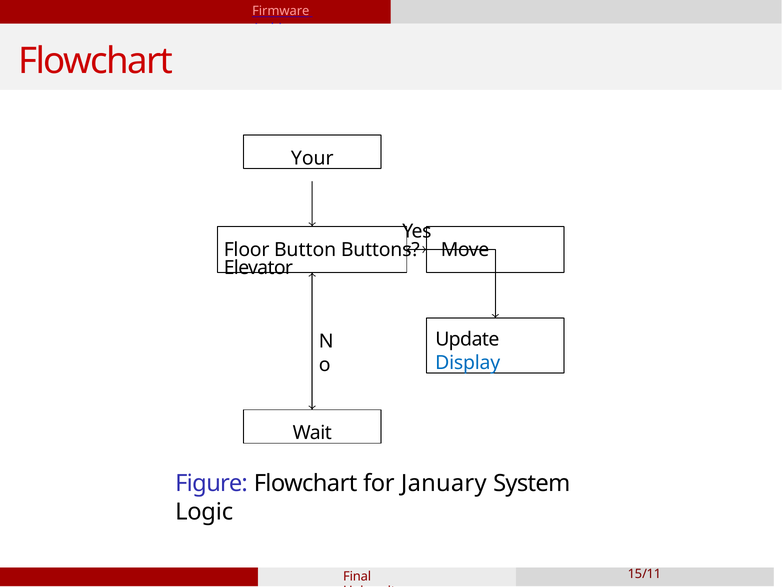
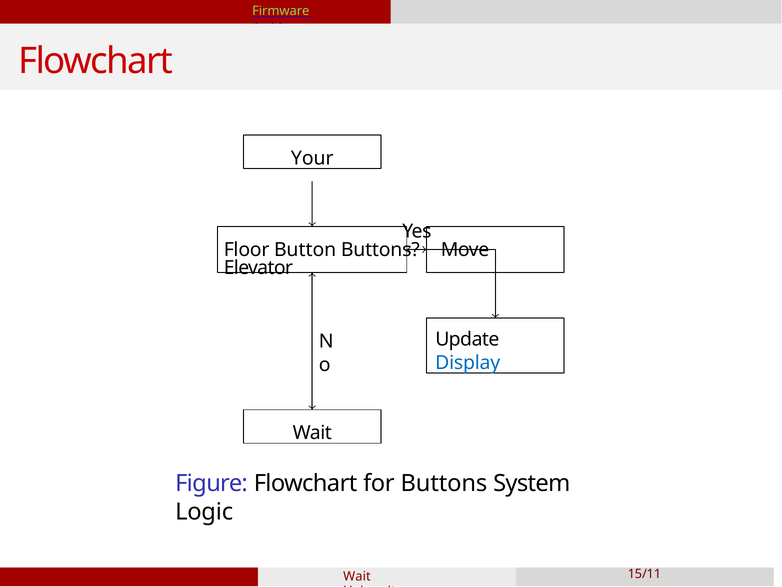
Firmware colour: pink -> light green (281, 11)
for January: January -> Buttons (444, 484)
Final: Final -> Wait (357, 576)
